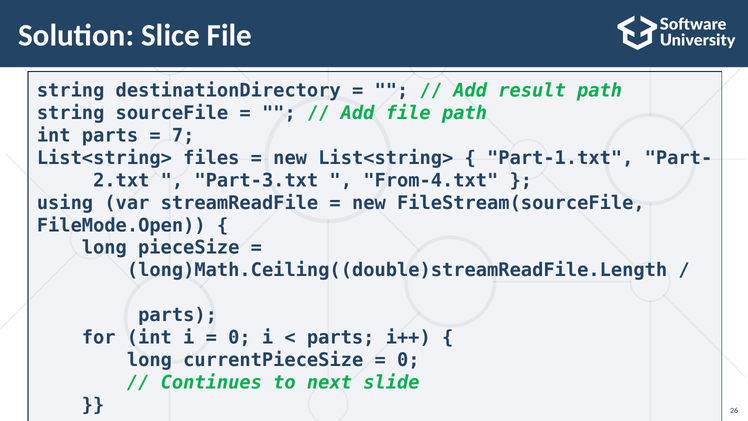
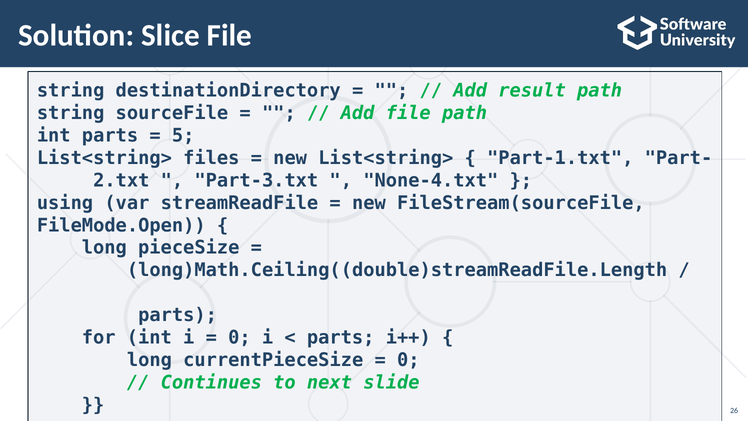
7: 7 -> 5 (183, 135)
From-4.txt: From-4.txt -> None-4.txt (431, 180)
